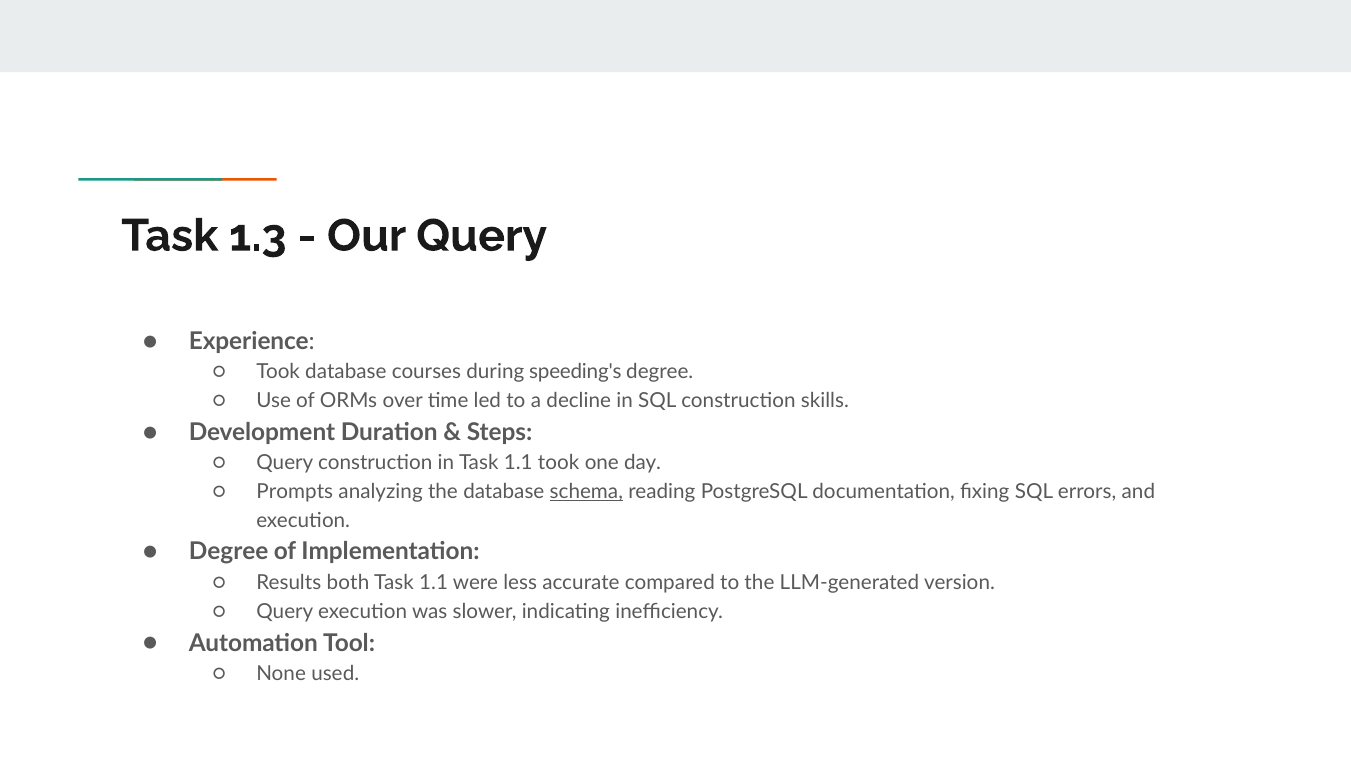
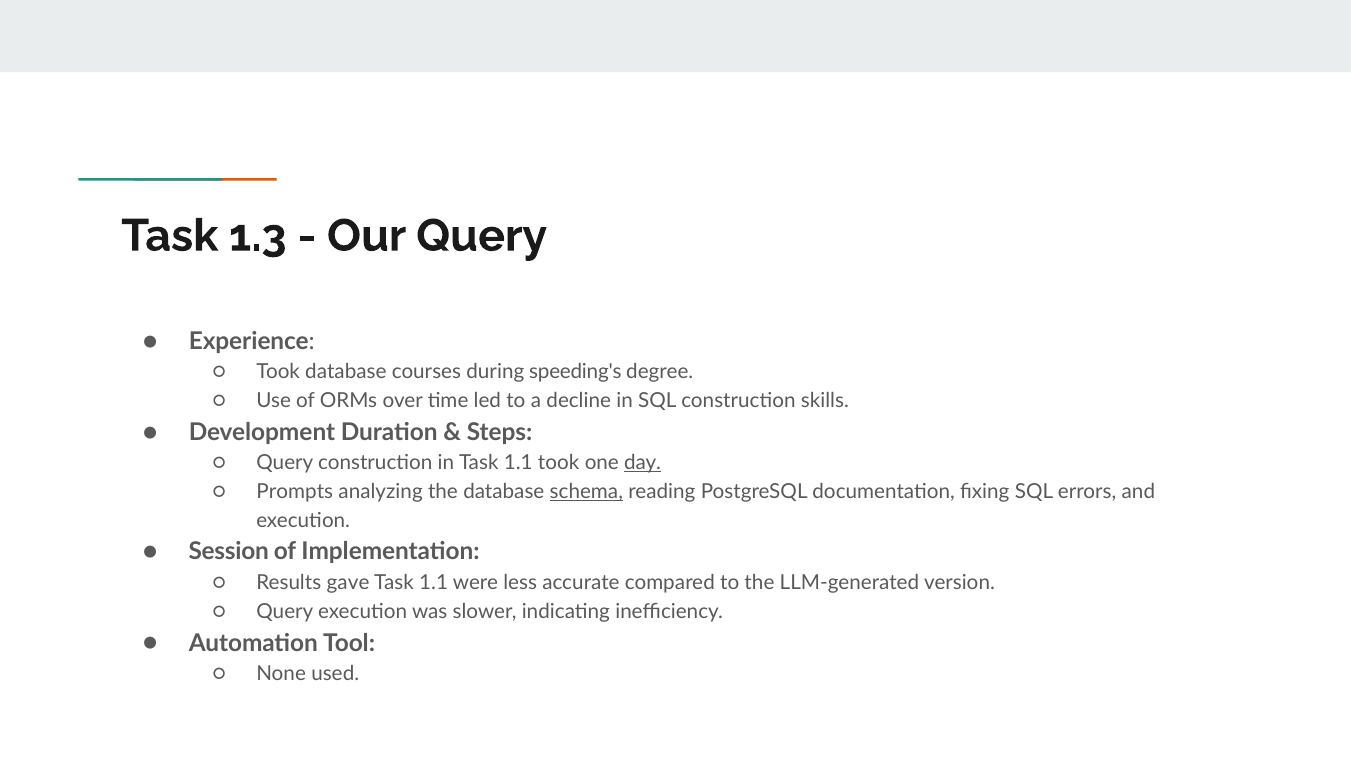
day underline: none -> present (643, 463)
Degree: Degree -> Session (229, 552)
both: both -> gave (348, 583)
